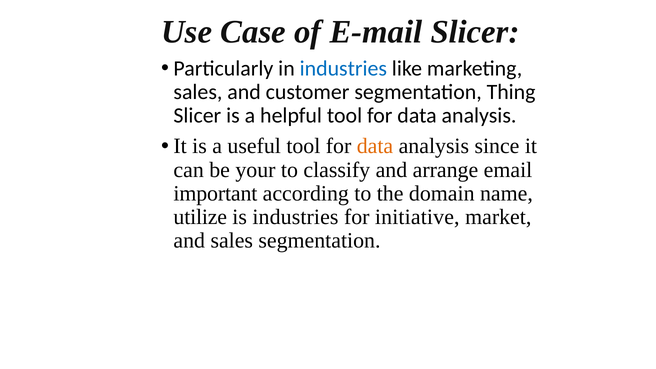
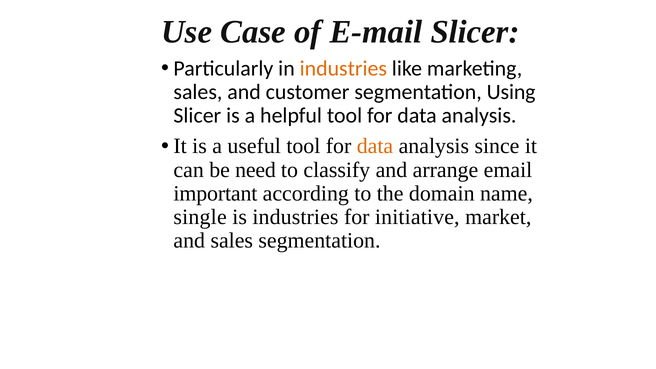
industries colour: blue -> orange (343, 68)
Thing: Thing -> Using (511, 92)
your: your -> need (256, 170)
utilize: utilize -> single (200, 217)
